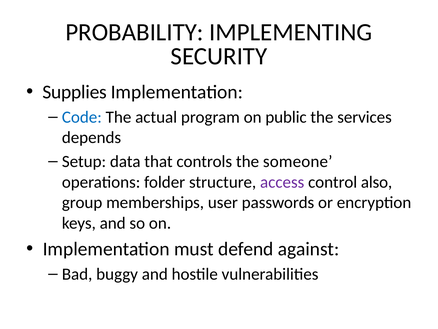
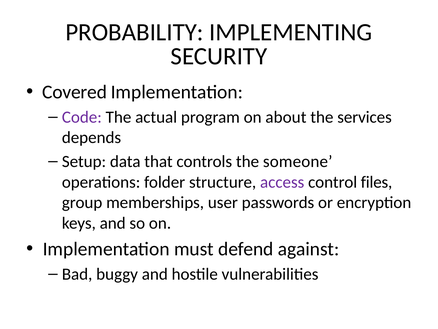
Supplies: Supplies -> Covered (75, 92)
Code colour: blue -> purple (82, 117)
public: public -> about (286, 117)
also: also -> files (377, 182)
